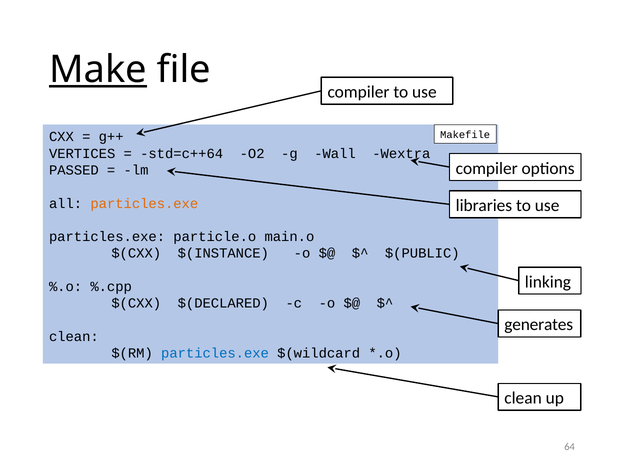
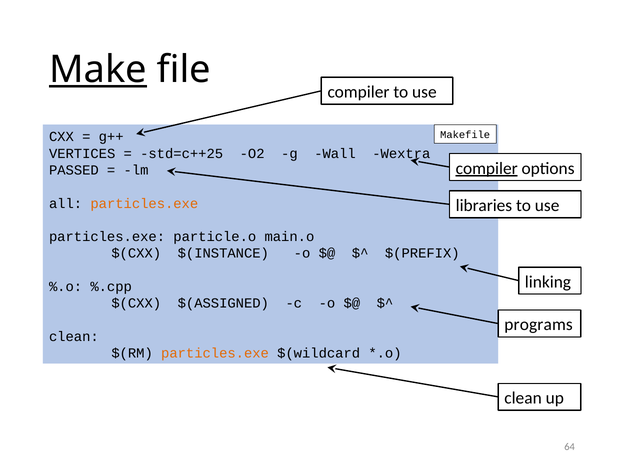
std=c++64: std=c++64 -> std=c++25 (182, 154)
compiler underline: none -> present (487, 168)
$(PUBLIC: $(PUBLIC -> $(PREFIX (422, 253)
$(DECLARED: $(DECLARED -> $(ASSIGNED (223, 303)
generates: generates -> programs (539, 325)
particles.exe colour: blue -> orange (215, 353)
